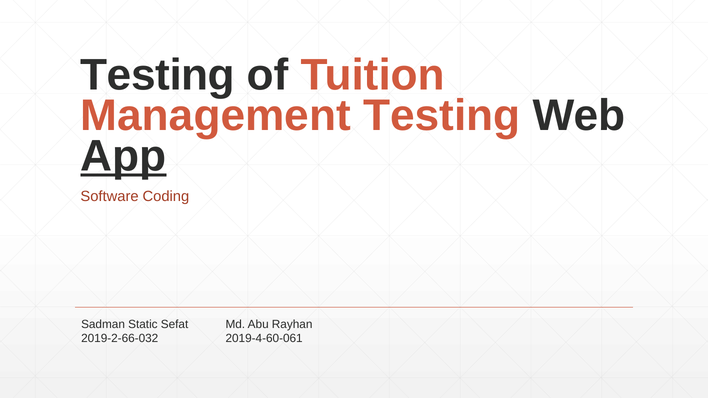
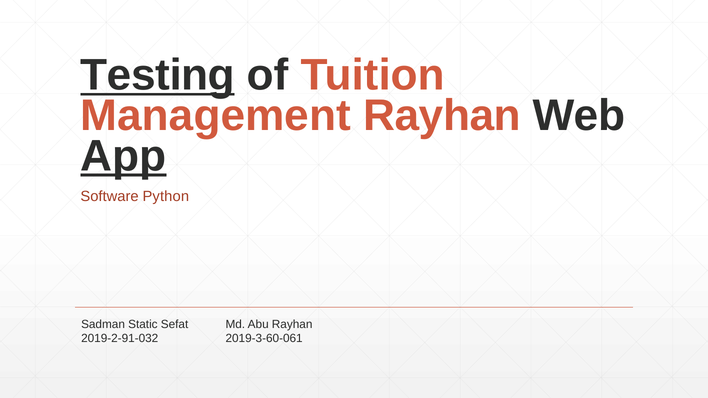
Testing underline: none -> present (158, 75)
Management Testing: Testing -> Rayhan (442, 116)
Coding: Coding -> Python (166, 196)
2019-2-66-032: 2019-2-66-032 -> 2019-2-91-032 (120, 339)
2019-4-60-061: 2019-4-60-061 -> 2019-3-60-061 (264, 339)
